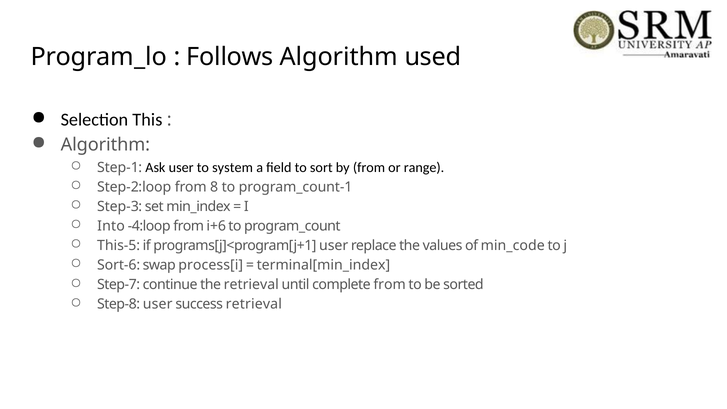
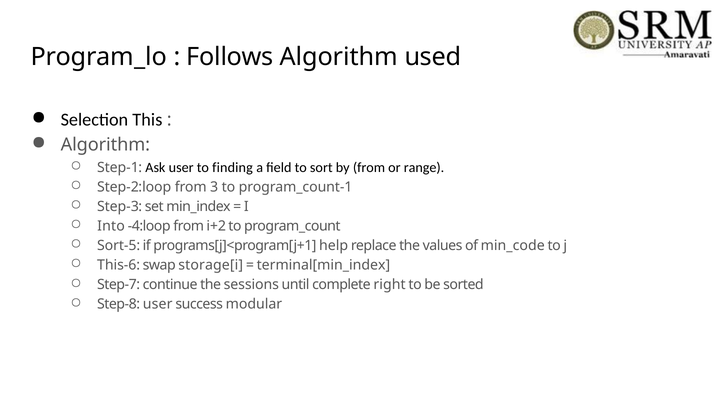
system: system -> finding (233, 167)
8: 8 -> 3 (214, 187)
i+6: i+6 -> i+2 (216, 226)
This-5: This-5 -> Sort-5 (119, 246)
programs[j]<program[j+1 user: user -> help (334, 246)
Sort-6: Sort-6 -> This-6 (119, 265)
process[i: process[i -> storage[i (211, 265)
the retrieval: retrieval -> sessions (251, 285)
complete from: from -> right (390, 285)
success retrieval: retrieval -> modular (254, 304)
